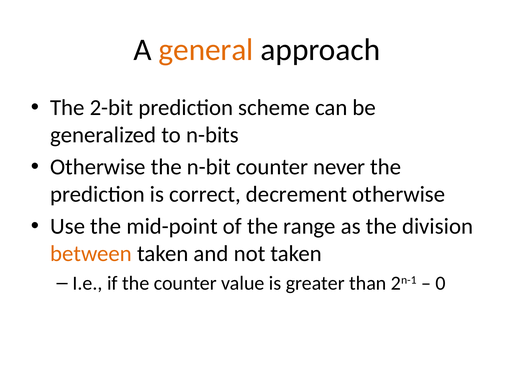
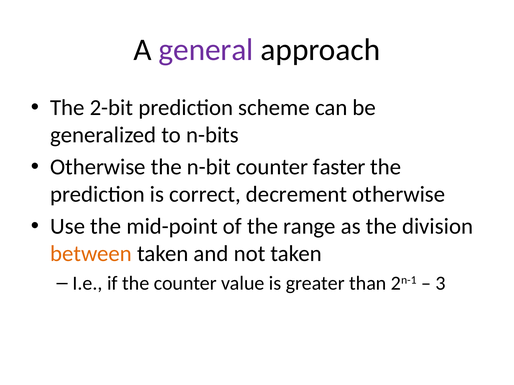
general colour: orange -> purple (206, 50)
never: never -> faster (339, 167)
0: 0 -> 3 (441, 284)
